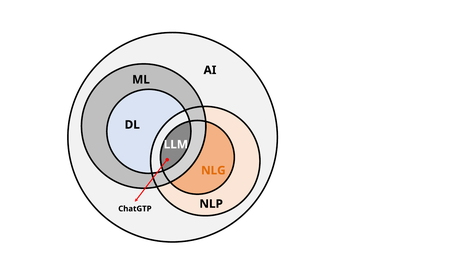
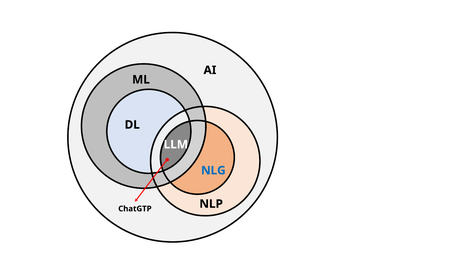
NLG colour: orange -> blue (213, 171)
